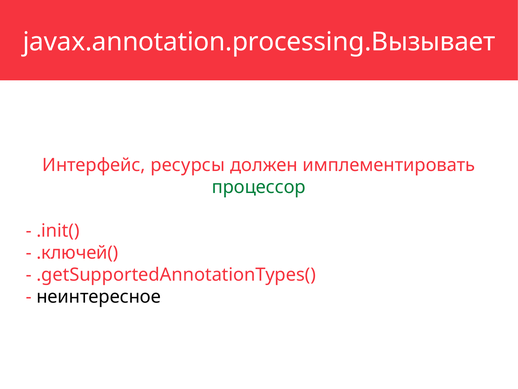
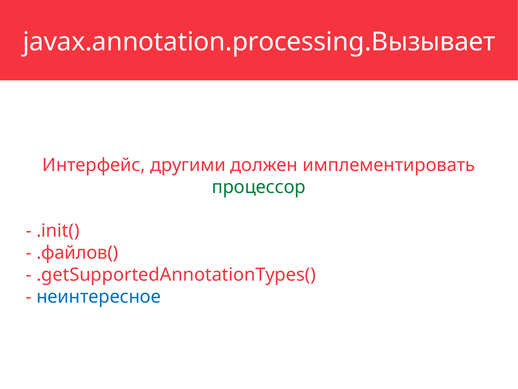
ресурсы: ресурсы -> другими (188, 165)
.ключей(: .ключей( -> .файлов( (77, 253)
неинтересное colour: black -> blue (99, 297)
